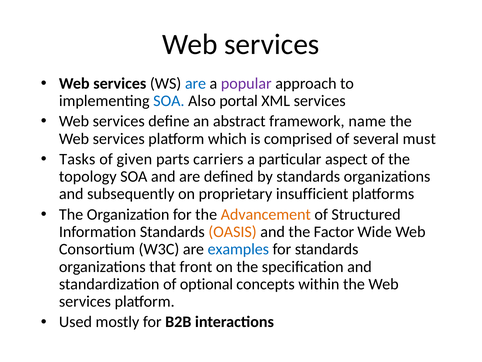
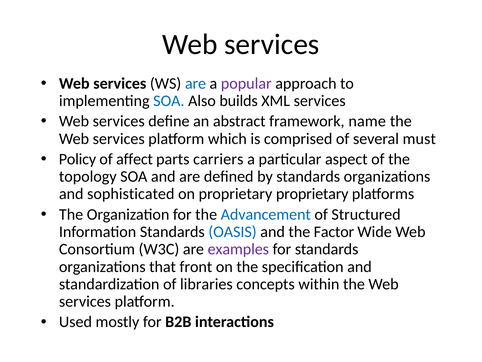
portal: portal -> builds (239, 101)
Tasks: Tasks -> Policy (77, 159)
given: given -> affect (135, 159)
subsequently: subsequently -> sophisticated (131, 194)
proprietary insufficient: insufficient -> proprietary (312, 194)
Advancement colour: orange -> blue (266, 214)
OASIS colour: orange -> blue (233, 232)
examples colour: blue -> purple (238, 249)
optional: optional -> libraries (206, 284)
